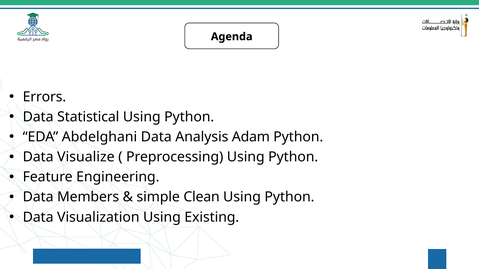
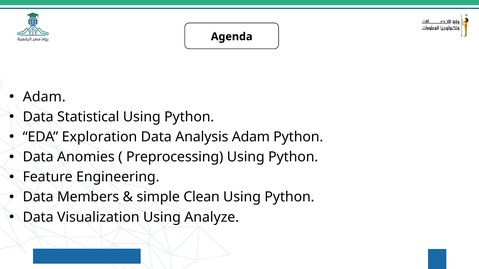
Errors: Errors -> Adam (44, 97)
Abdelghani: Abdelghani -> Exploration (100, 137)
Visualize: Visualize -> Anomies (86, 157)
Existing: Existing -> Analyze (212, 217)
